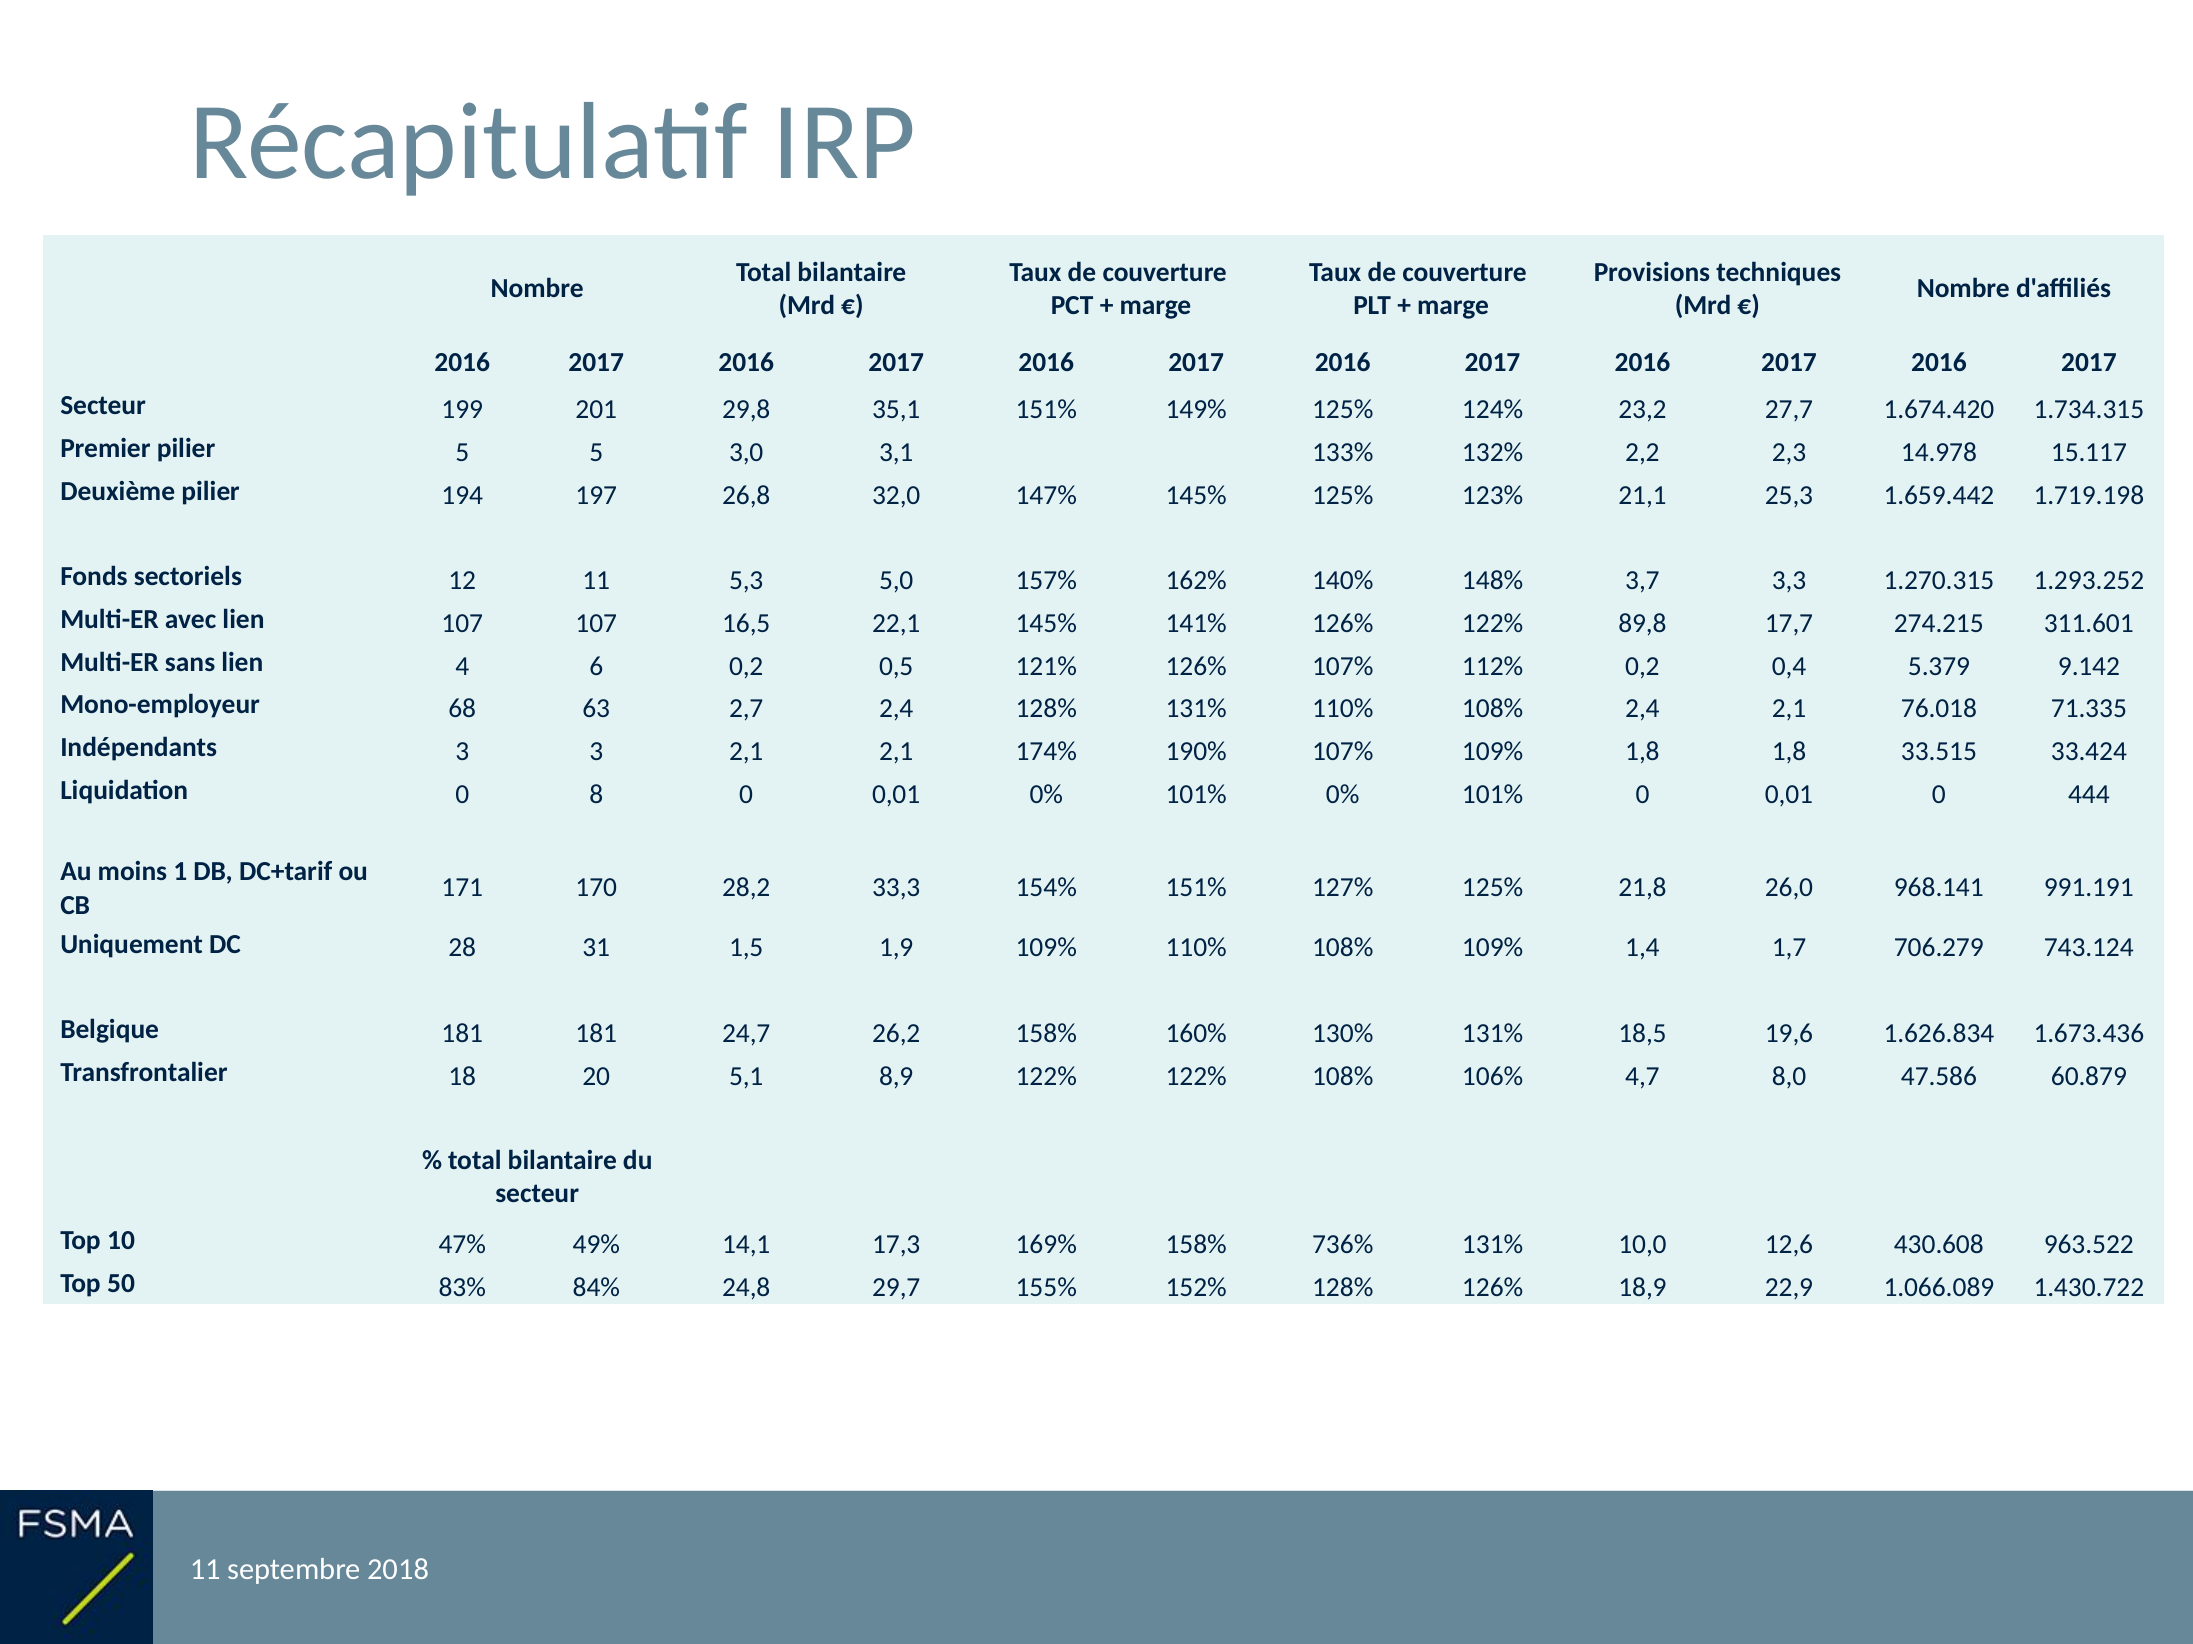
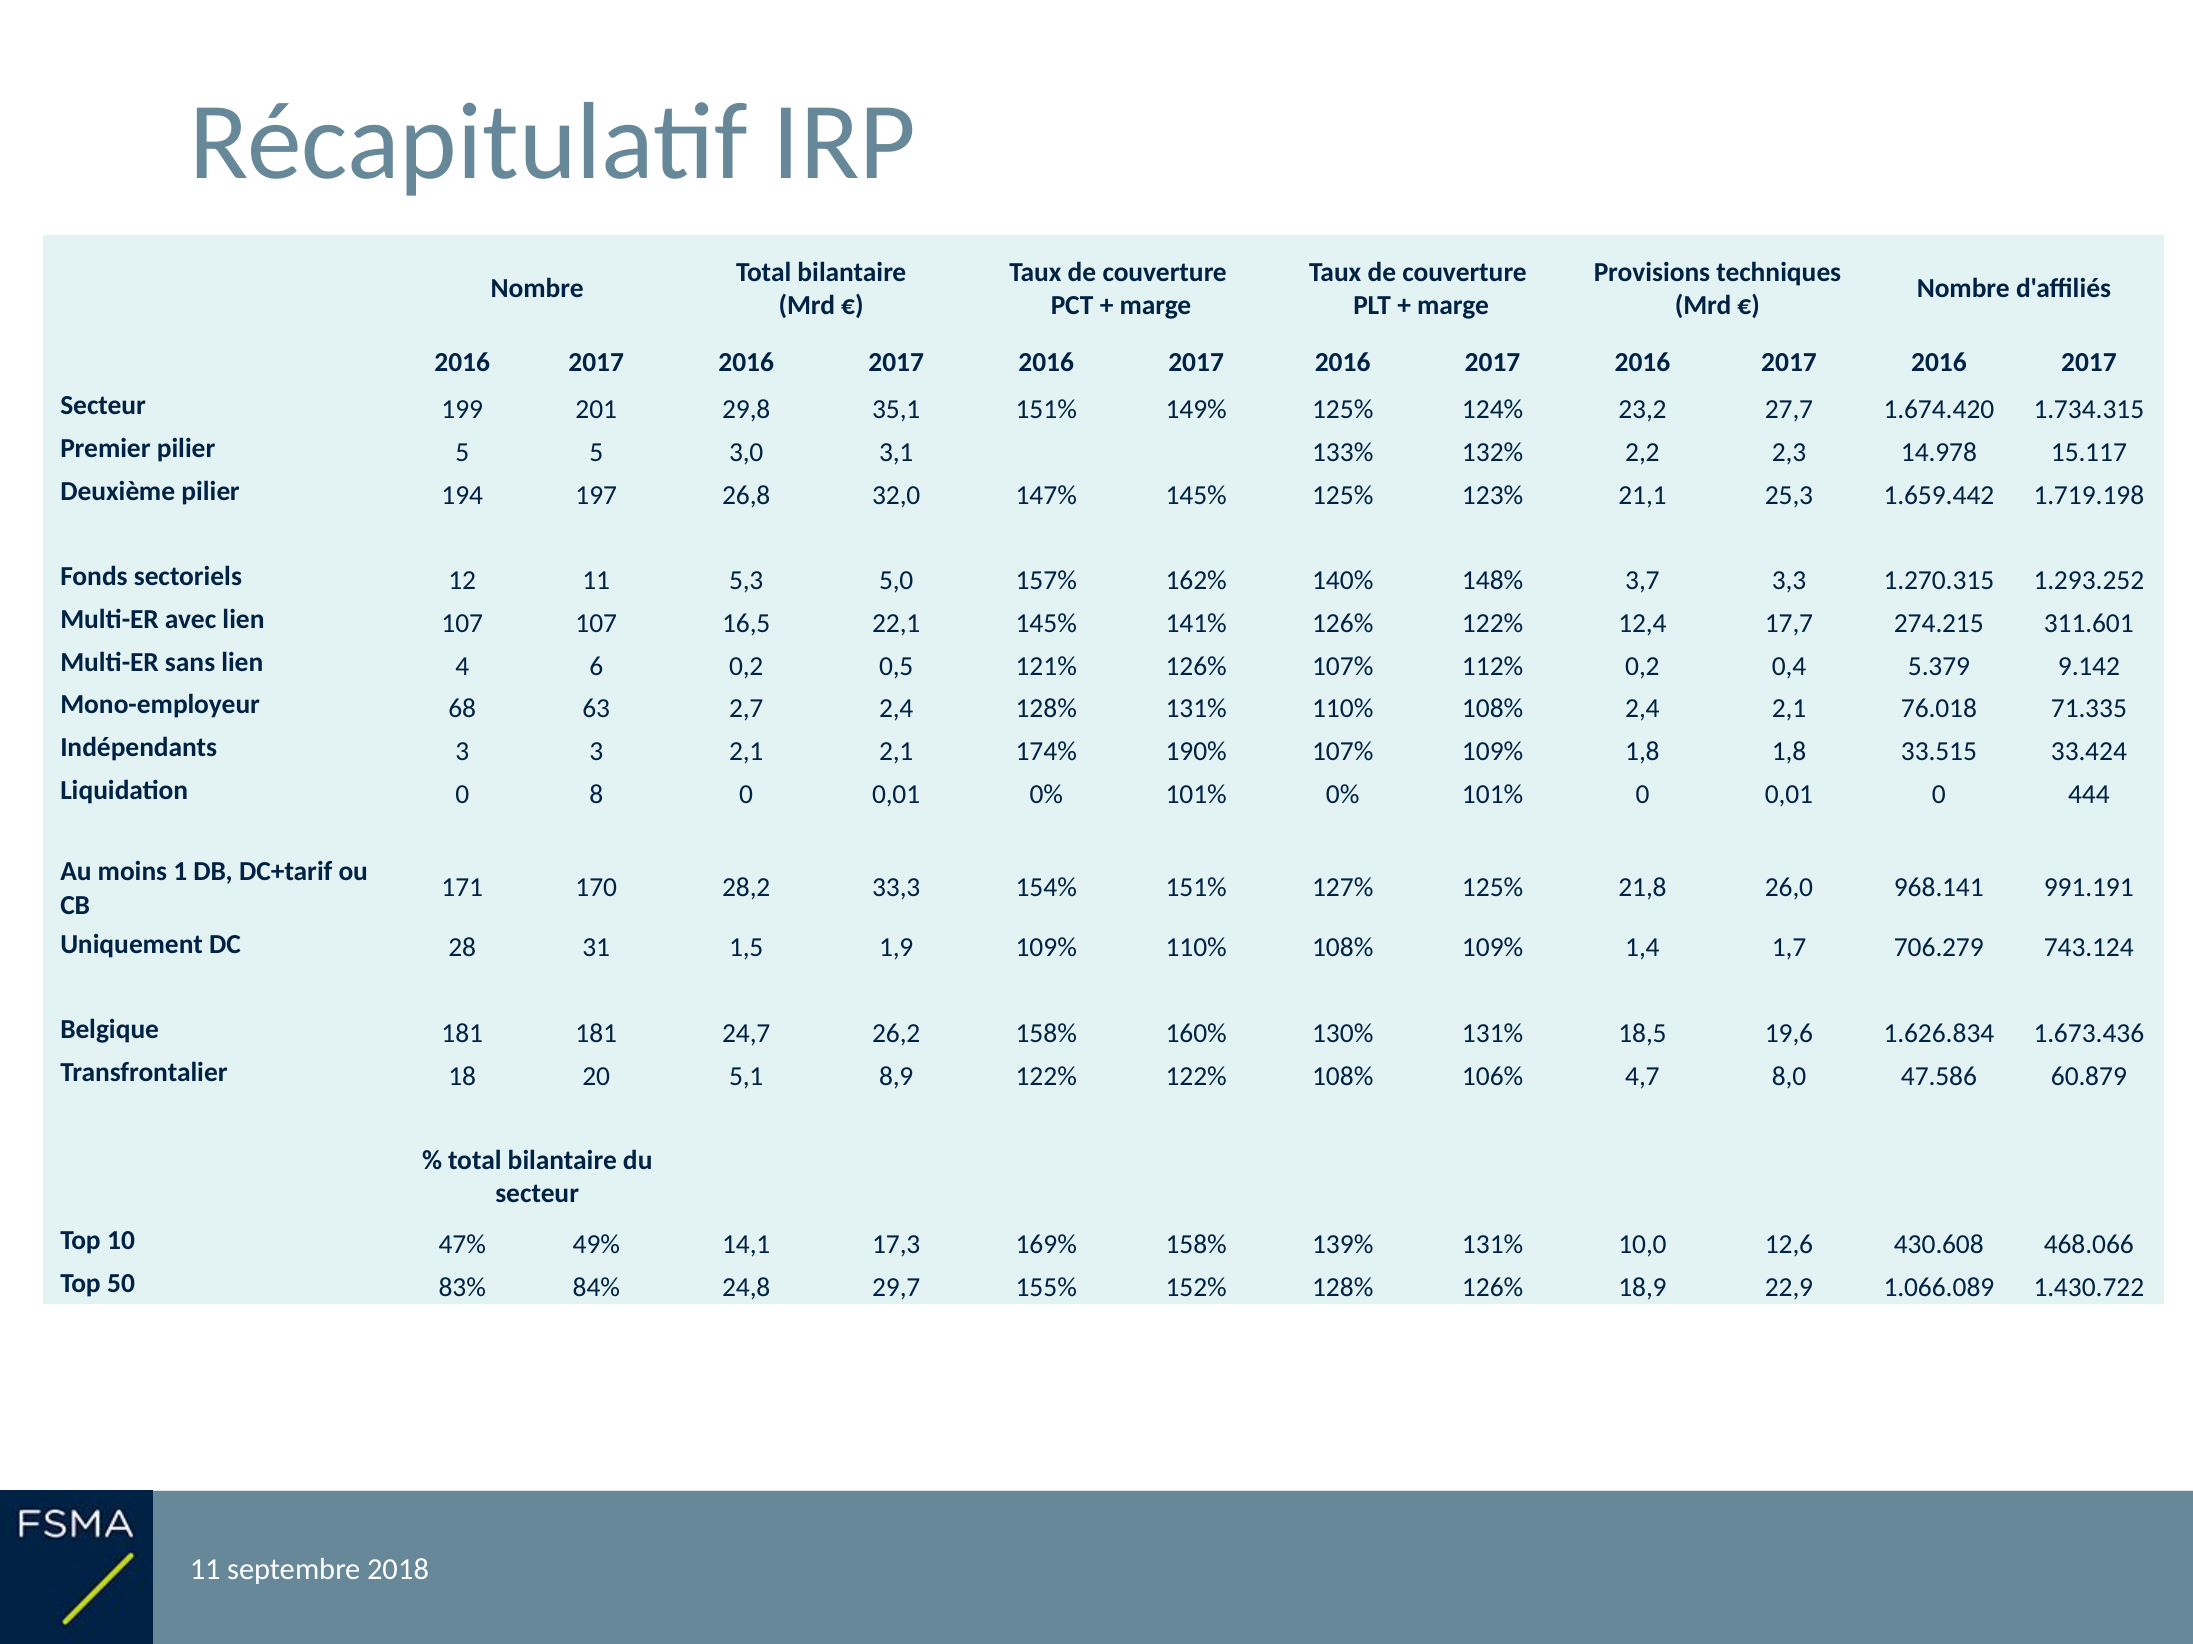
89,8: 89,8 -> 12,4 (1642, 624)
736%: 736% -> 139% (1343, 1245)
963.522: 963.522 -> 468.066 (2089, 1245)
